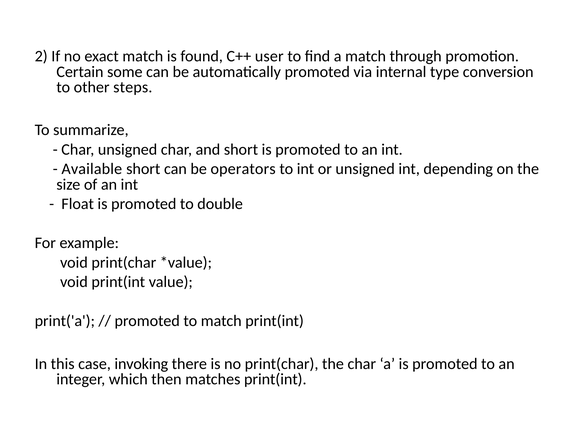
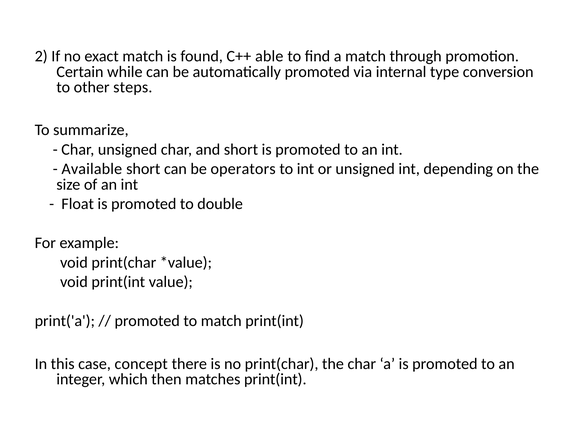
user: user -> able (269, 56)
some: some -> while (125, 72)
invoking: invoking -> concept (141, 364)
